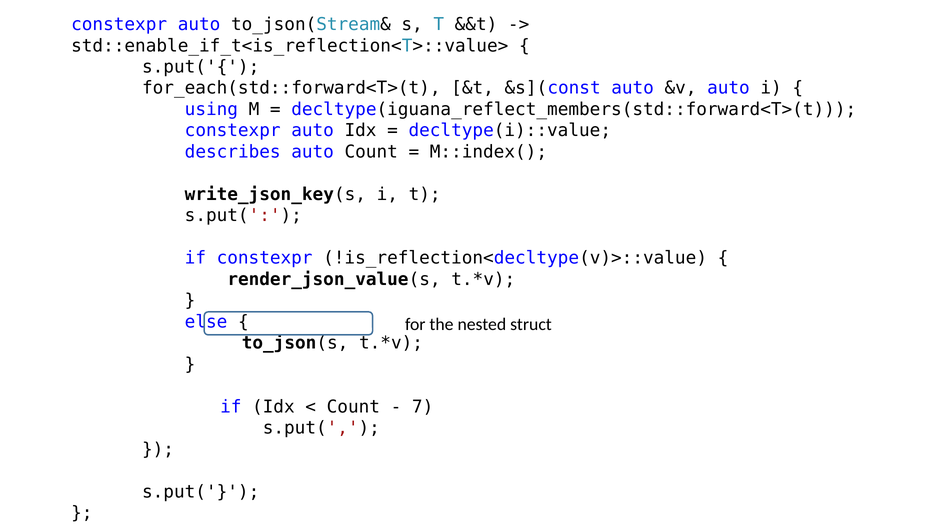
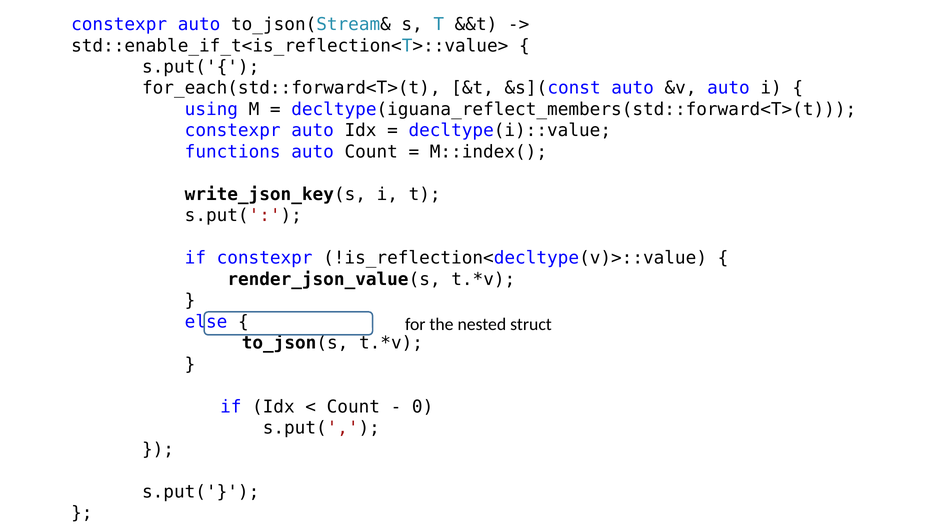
describes: describes -> functions (233, 152)
7: 7 -> 0 (423, 407)
